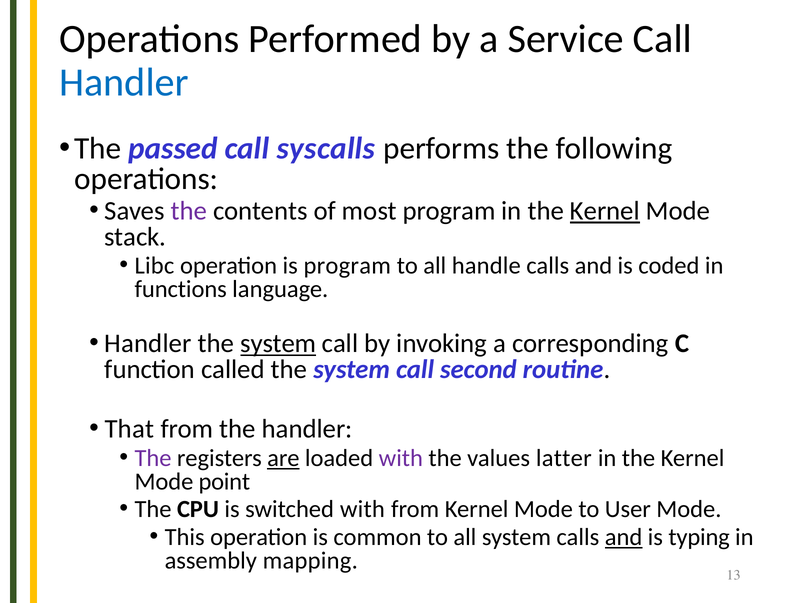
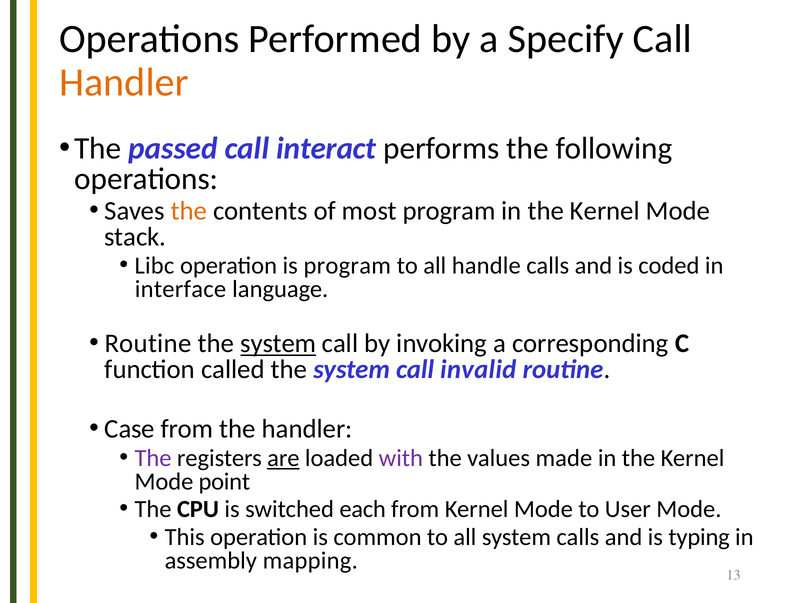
Service: Service -> Specify (566, 39)
Handler colour: blue -> orange (124, 83)
syscalls: syscalls -> interact (326, 149)
the colour: purple -> orange (189, 211)
Kernel underline: present -> none (605, 211)
functions: functions -> interface (181, 289)
Handler: Handler -> Routine (148, 344)
second: second -> invalid (478, 369)
That: That -> Case (130, 429)
latter: latter -> made (564, 458)
switched with: with -> each (363, 509)
and underline: present -> none (624, 537)
